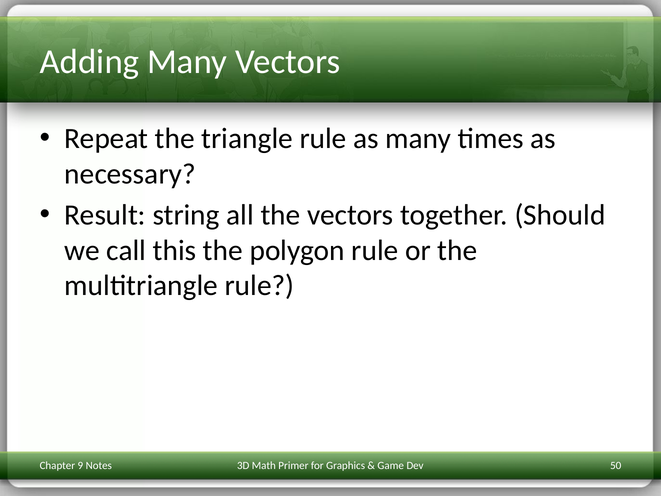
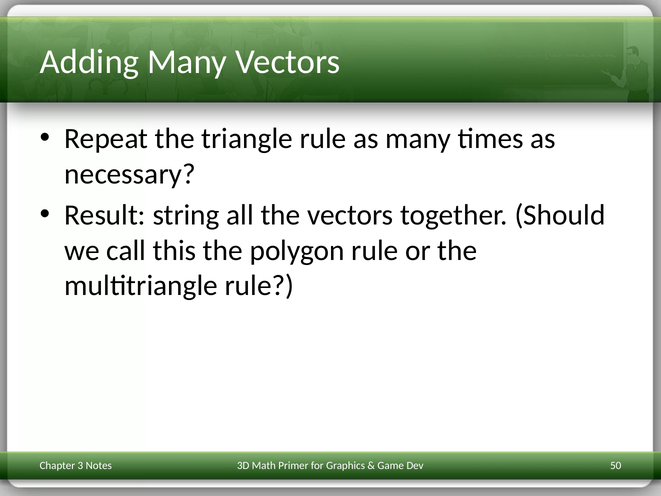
9: 9 -> 3 (80, 466)
